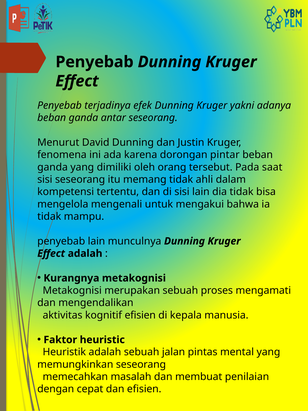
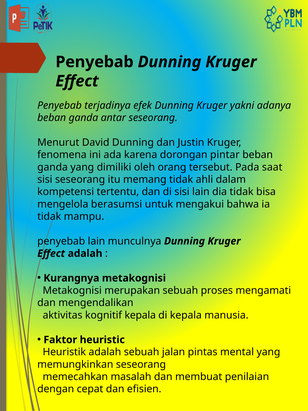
mengenali: mengenali -> berasumsi (117, 204)
kognitif efisien: efisien -> kepala (140, 315)
